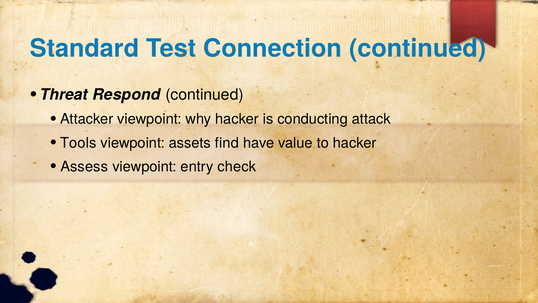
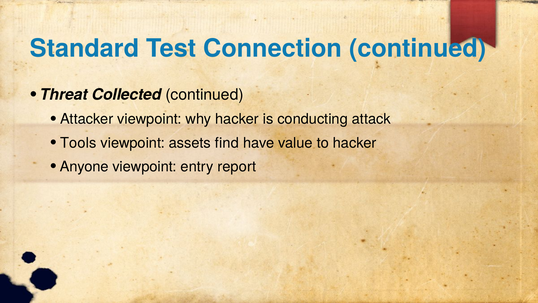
Respond: Respond -> Collected (127, 95)
Assess: Assess -> Anyone (84, 166)
check: check -> report (237, 166)
